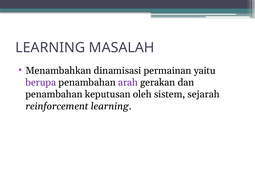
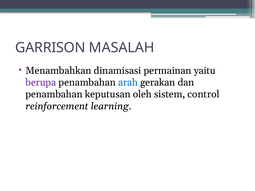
LEARNING: LEARNING -> GARRISON (50, 48)
arah colour: purple -> blue (128, 83)
sejarah: sejarah -> control (204, 94)
